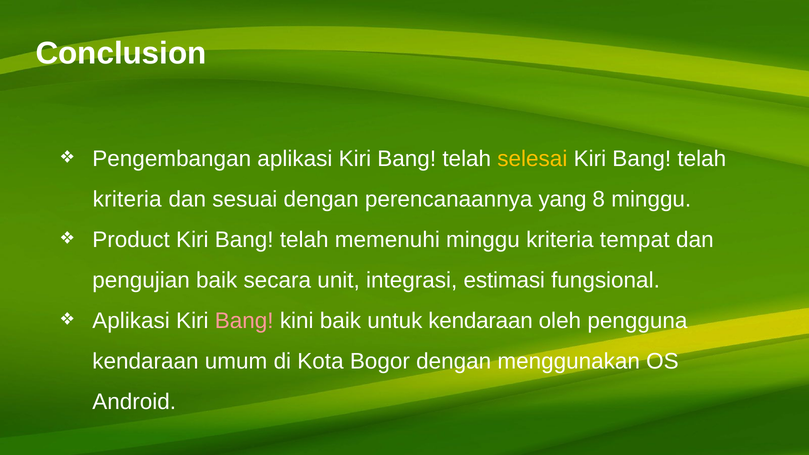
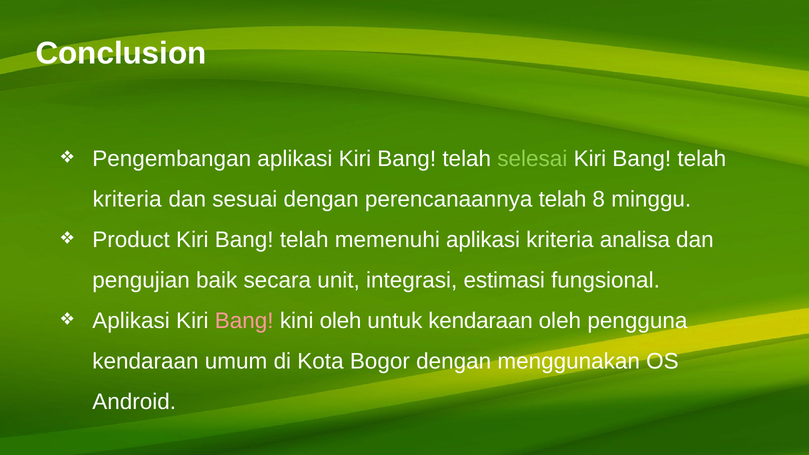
selesai colour: yellow -> light green (532, 159)
perencanaannya yang: yang -> telah (563, 200)
memenuhi minggu: minggu -> aplikasi (483, 240)
tempat: tempat -> analisa (635, 240)
kini baik: baik -> oleh (341, 321)
